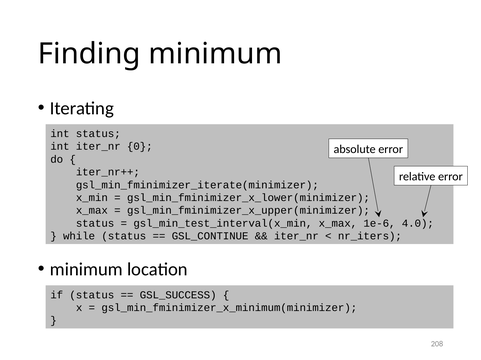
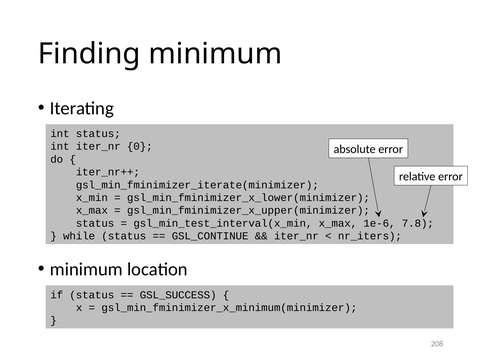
4.0: 4.0 -> 7.8 (418, 224)
